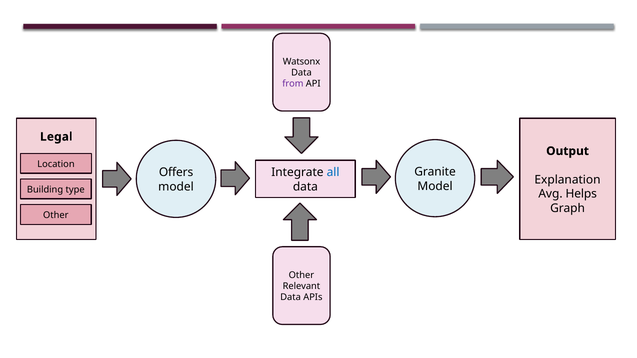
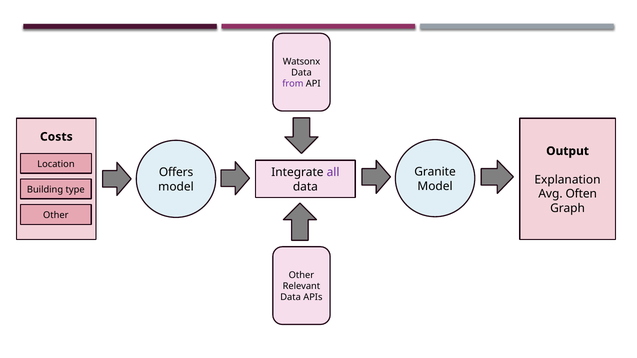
Legal: Legal -> Costs (56, 137)
all colour: blue -> purple (333, 173)
Helps: Helps -> Often (581, 194)
